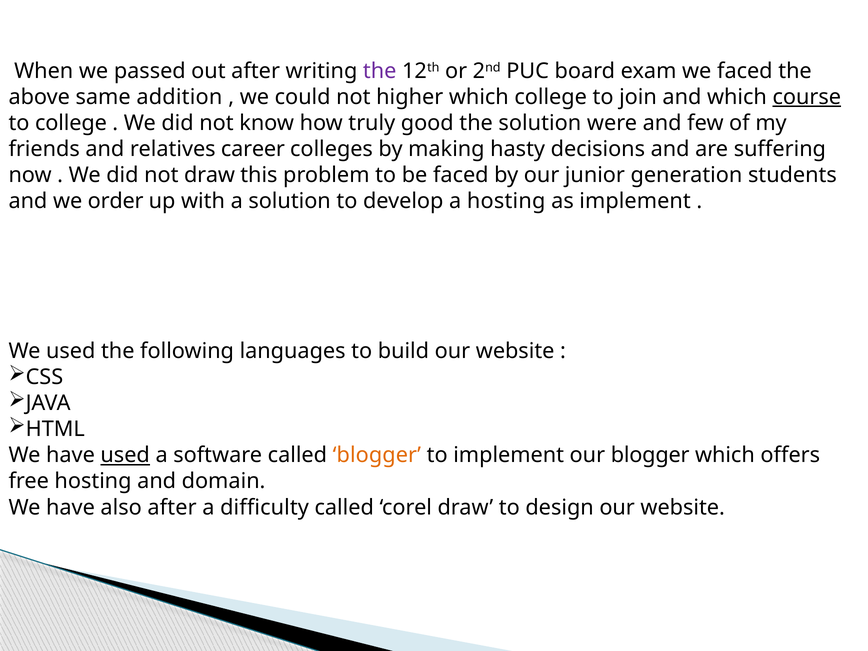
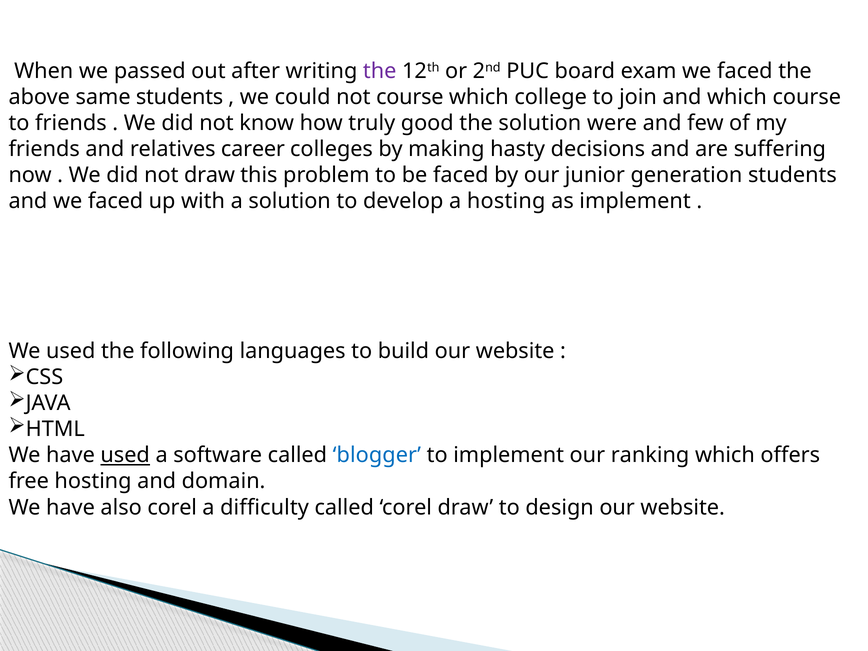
same addition: addition -> students (180, 97)
not higher: higher -> course (410, 97)
course underline: present -> none (807, 97)
to college: college -> friends (71, 123)
and we order: order -> faced (116, 201)
blogger colour: orange -> blue (377, 455)
our blogger: blogger -> ranking (650, 455)
also after: after -> corel (172, 507)
